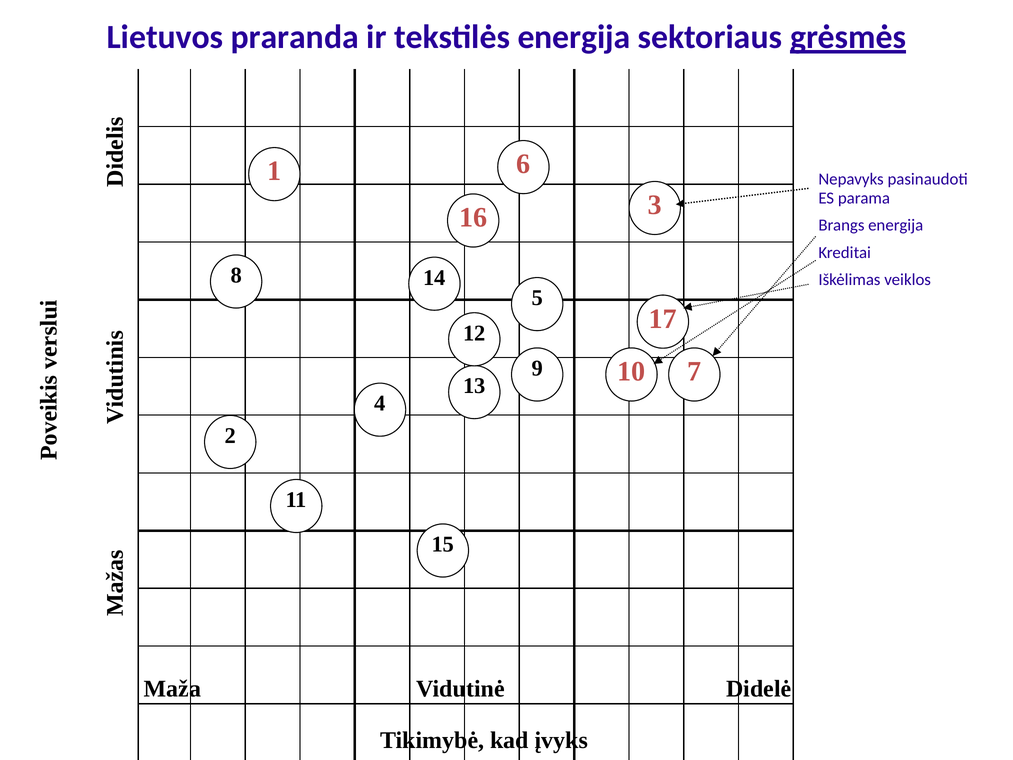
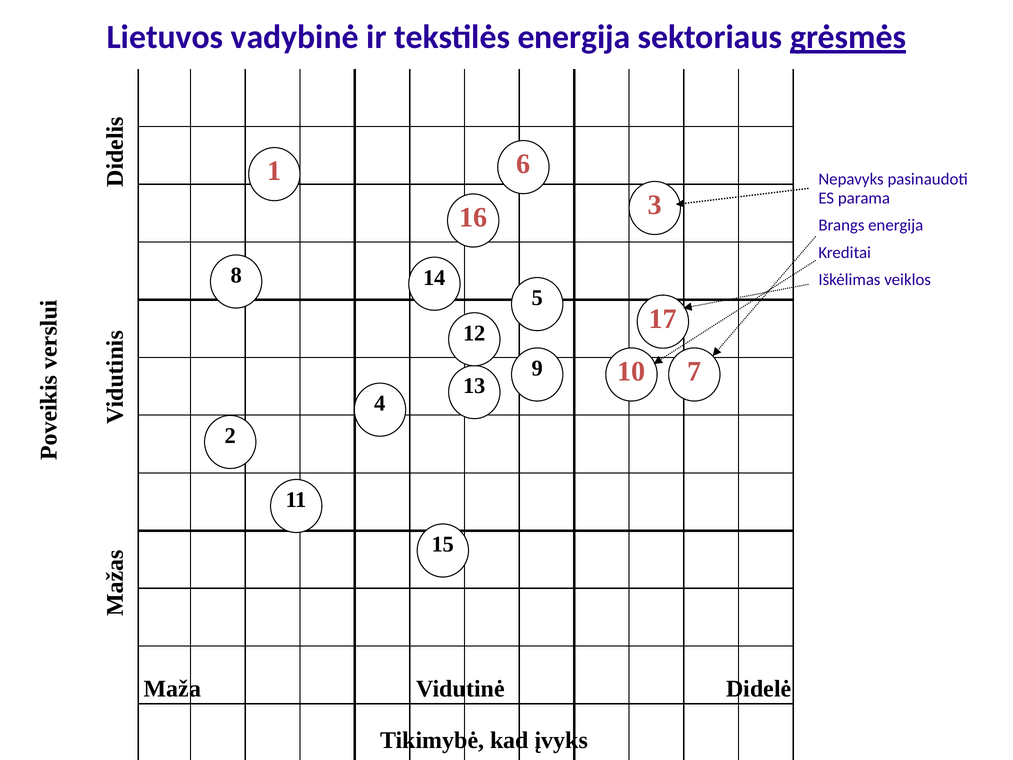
praranda: praranda -> vadybinė (295, 37)
